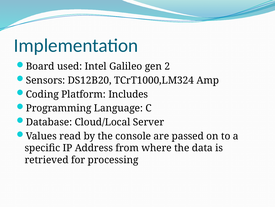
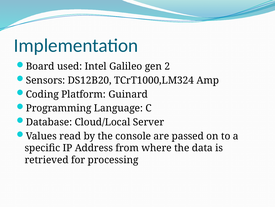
Includes: Includes -> Guinard (128, 94)
